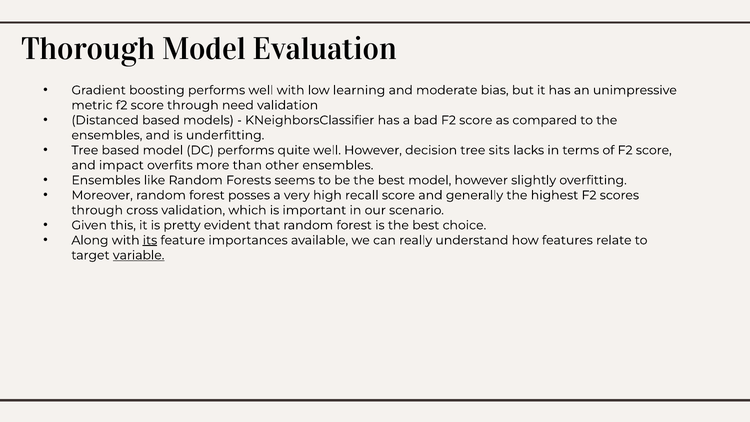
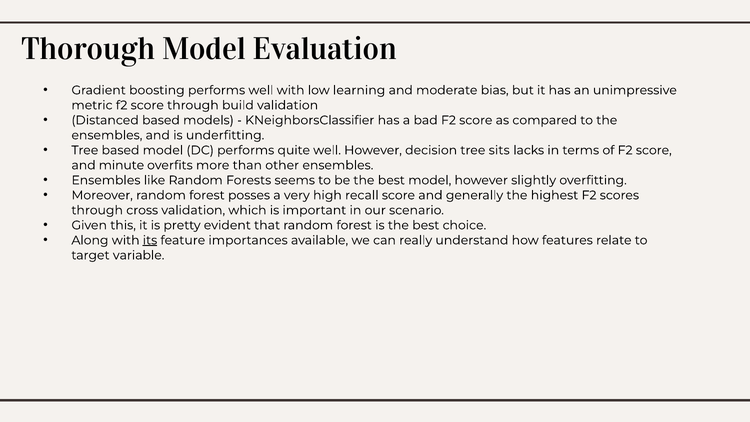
need: need -> build (238, 105)
impact: impact -> minute (121, 165)
variable underline: present -> none (139, 255)
